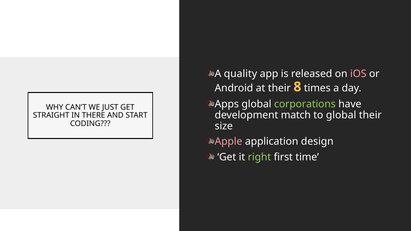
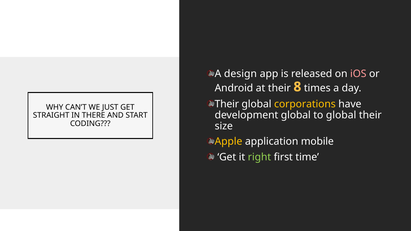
quality: quality -> design (240, 74)
Apps: Apps -> Their (227, 104)
corporations colour: light green -> yellow (305, 104)
development match: match -> global (296, 115)
Apple colour: pink -> yellow (229, 142)
design: design -> mobile (317, 142)
